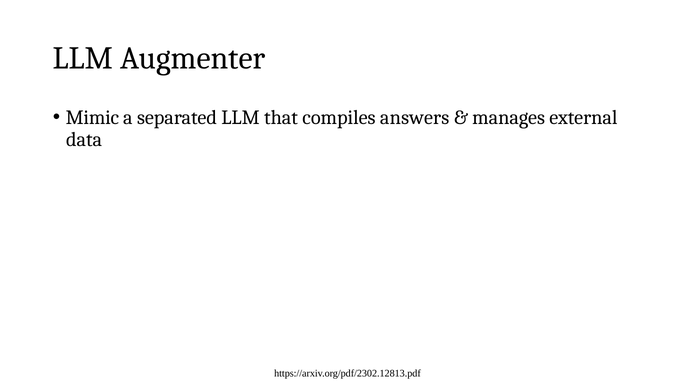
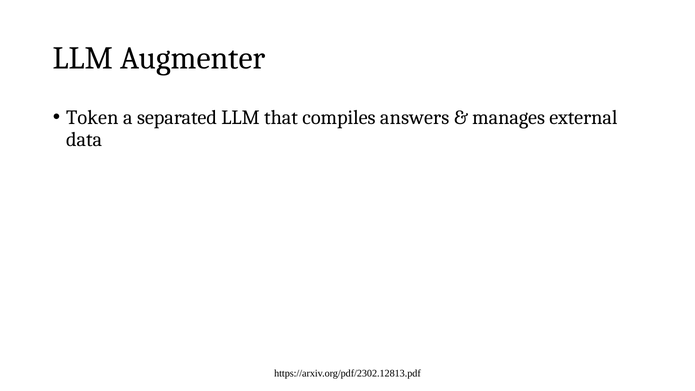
Mimic: Mimic -> Token (92, 118)
